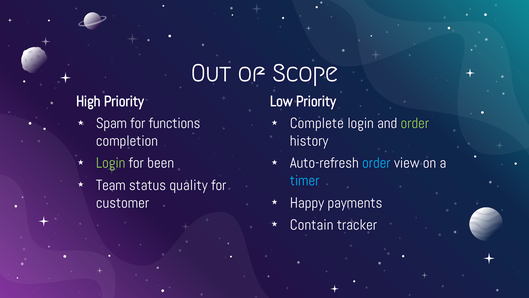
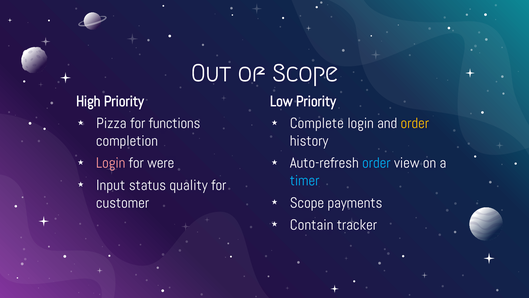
Spam: Spam -> Pizza (111, 123)
order colour: light green -> yellow (415, 123)
Login colour: light green -> pink (111, 163)
been: been -> were (161, 163)
Team: Team -> Input (111, 185)
Happy: Happy -> Scope (307, 203)
